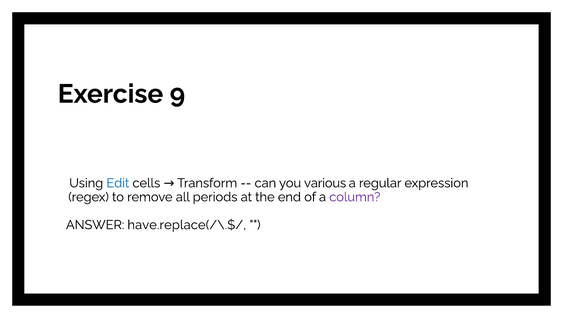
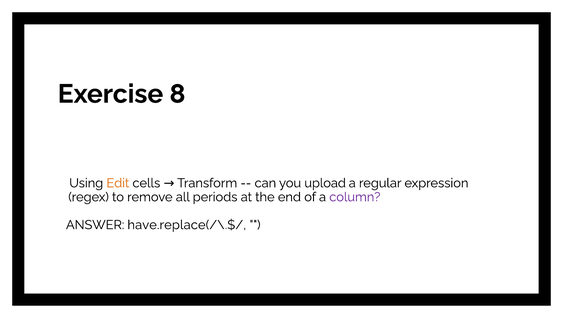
9: 9 -> 8 (177, 94)
Edit colour: blue -> orange (118, 183)
various: various -> upload (325, 183)
